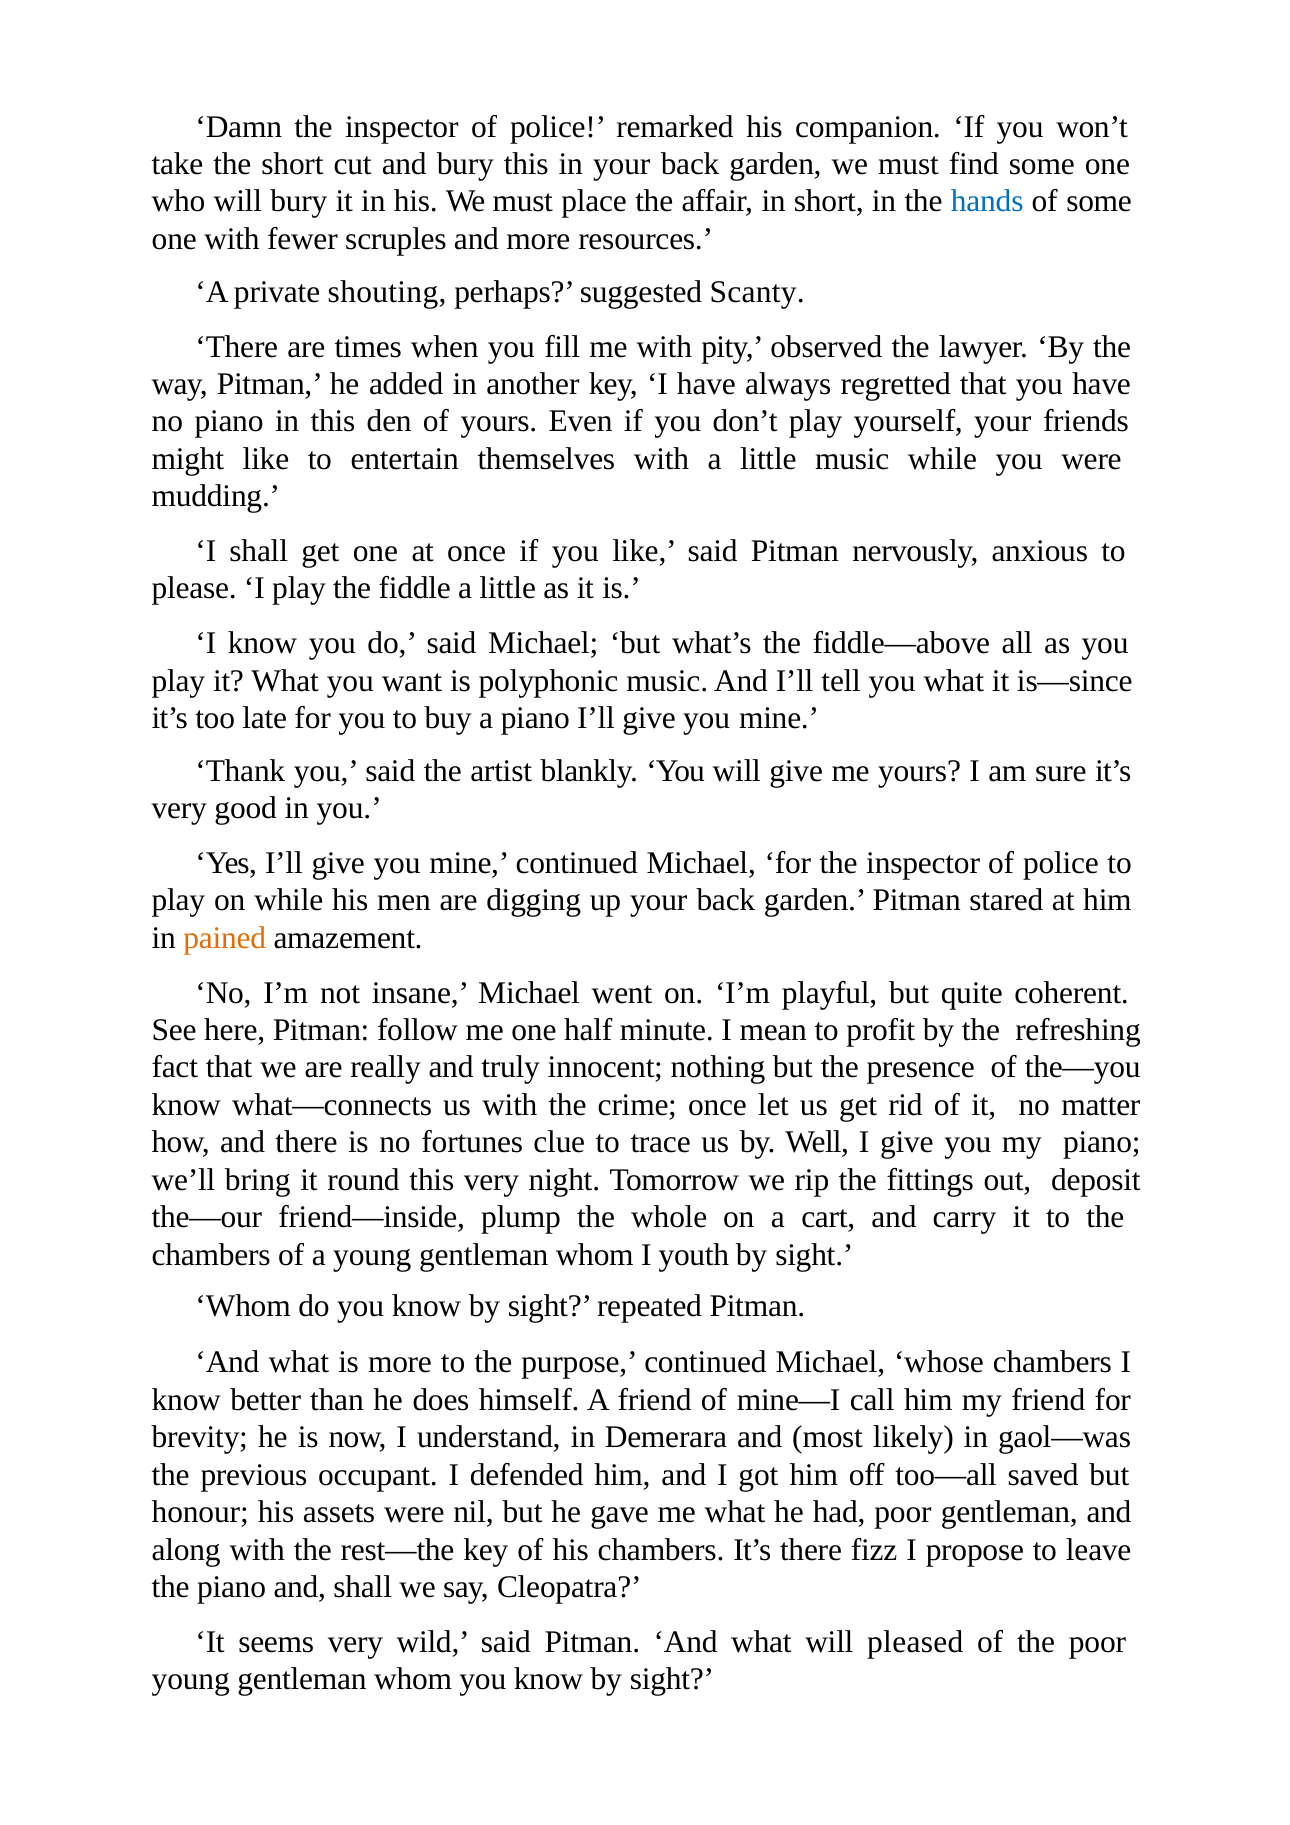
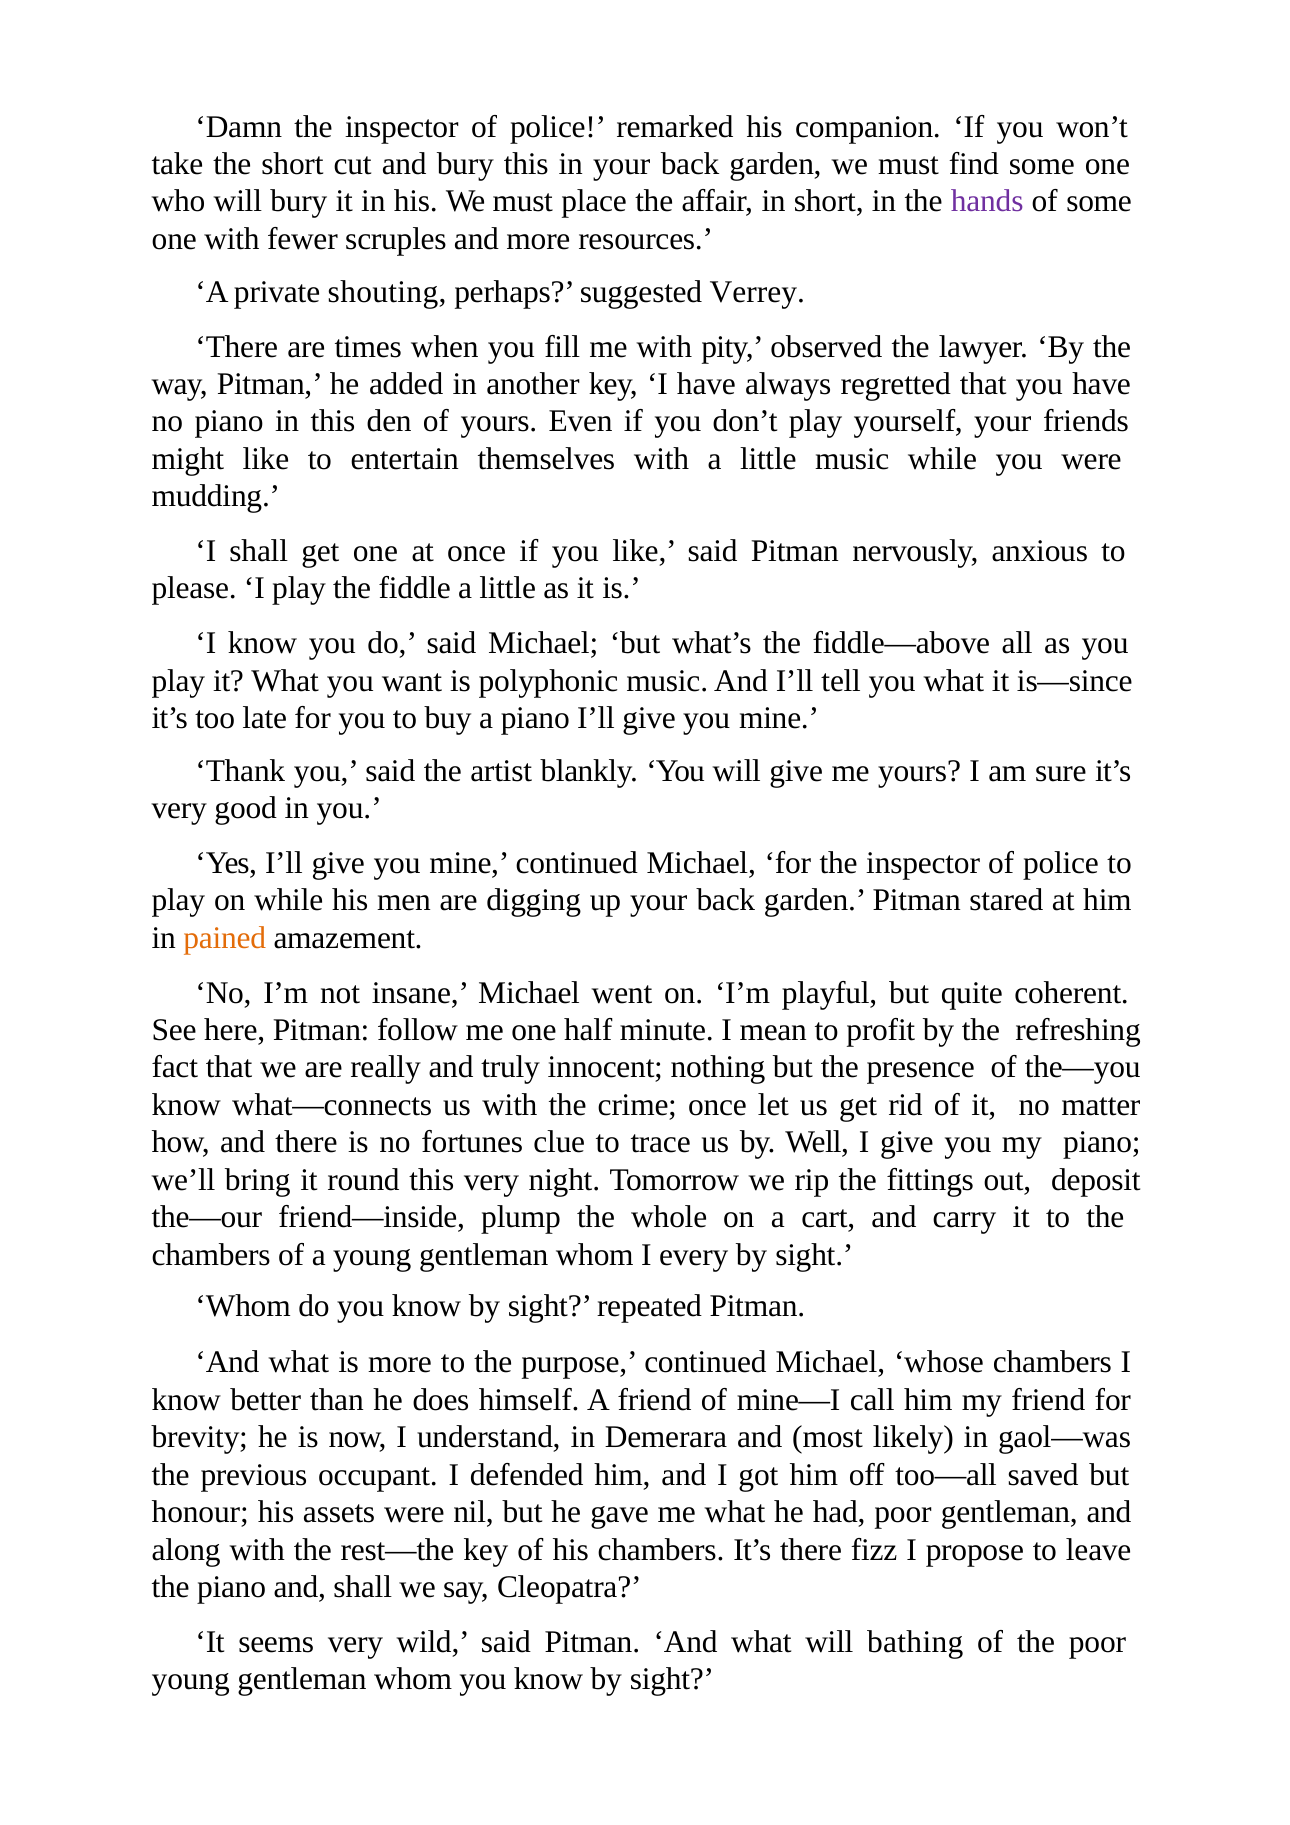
hands colour: blue -> purple (987, 202)
Scanty: Scanty -> Verrey (757, 292)
youth: youth -> every (694, 1255)
pleased: pleased -> bathing (915, 1642)
